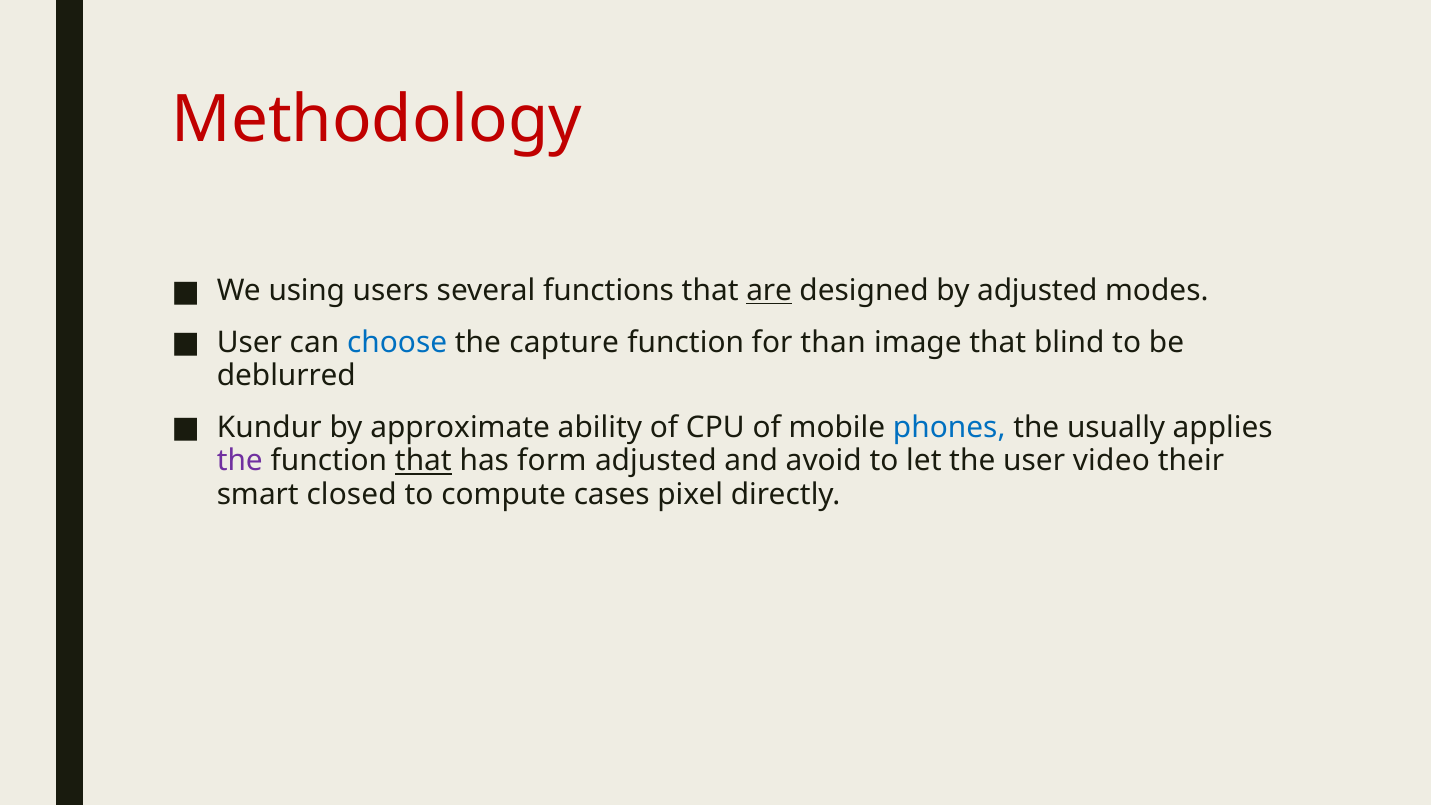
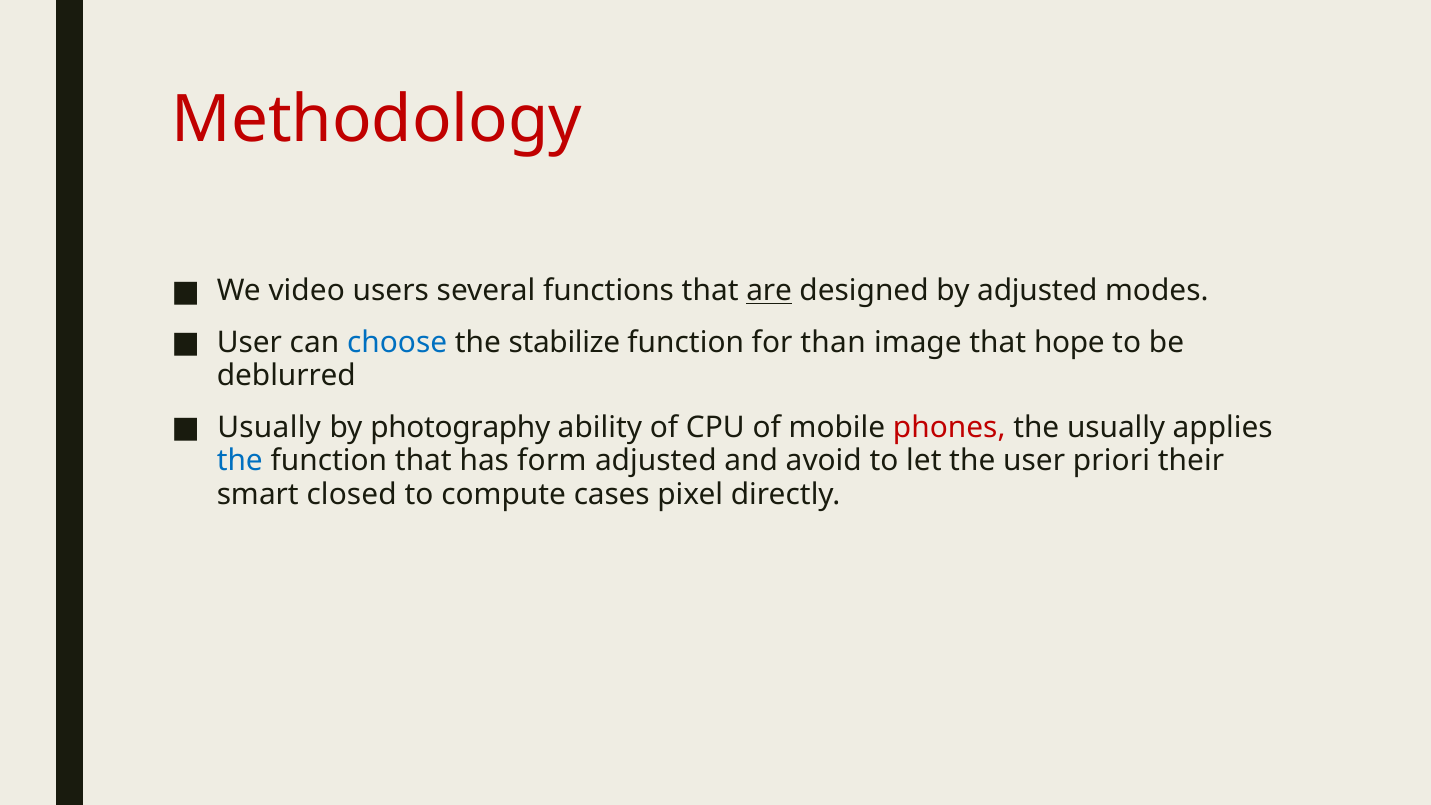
using: using -> video (307, 291)
capture: capture -> stabilize (564, 342)
blind: blind -> hope (1069, 342)
Kundur: Kundur -> Usually (269, 427)
approximate: approximate -> photography (460, 427)
phones colour: blue -> red (949, 427)
the colour: purple -> blue (240, 461)
that underline: present -> none (423, 461)
video: video -> priori (1111, 461)
